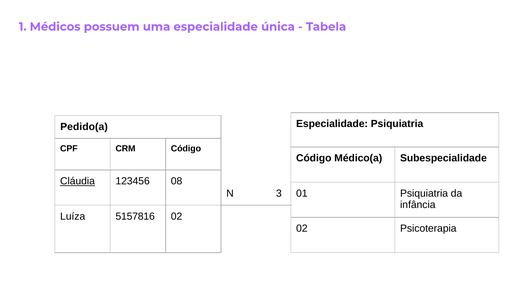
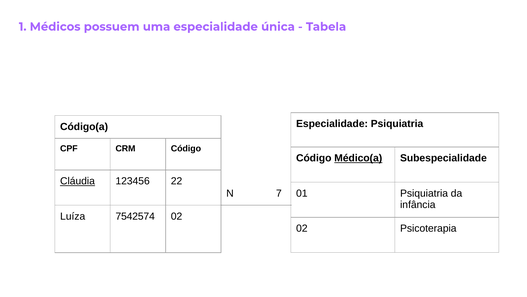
Pedido(a: Pedido(a -> Código(a (84, 126)
Médico(a underline: none -> present (358, 158)
08: 08 -> 22 (177, 181)
3: 3 -> 7 (279, 193)
5157816: 5157816 -> 7542574 (135, 216)
